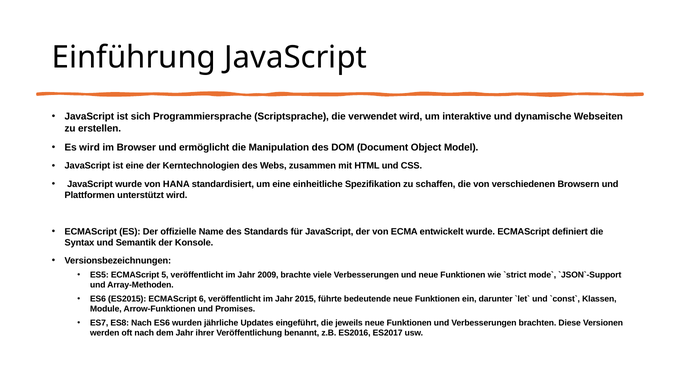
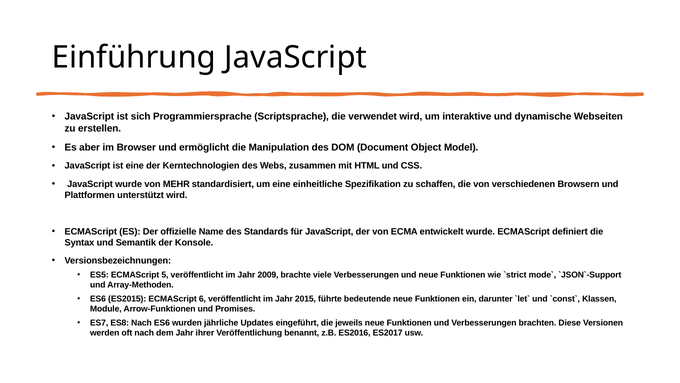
Es wird: wird -> aber (90, 147)
HANA: HANA -> MEHR (176, 184)
